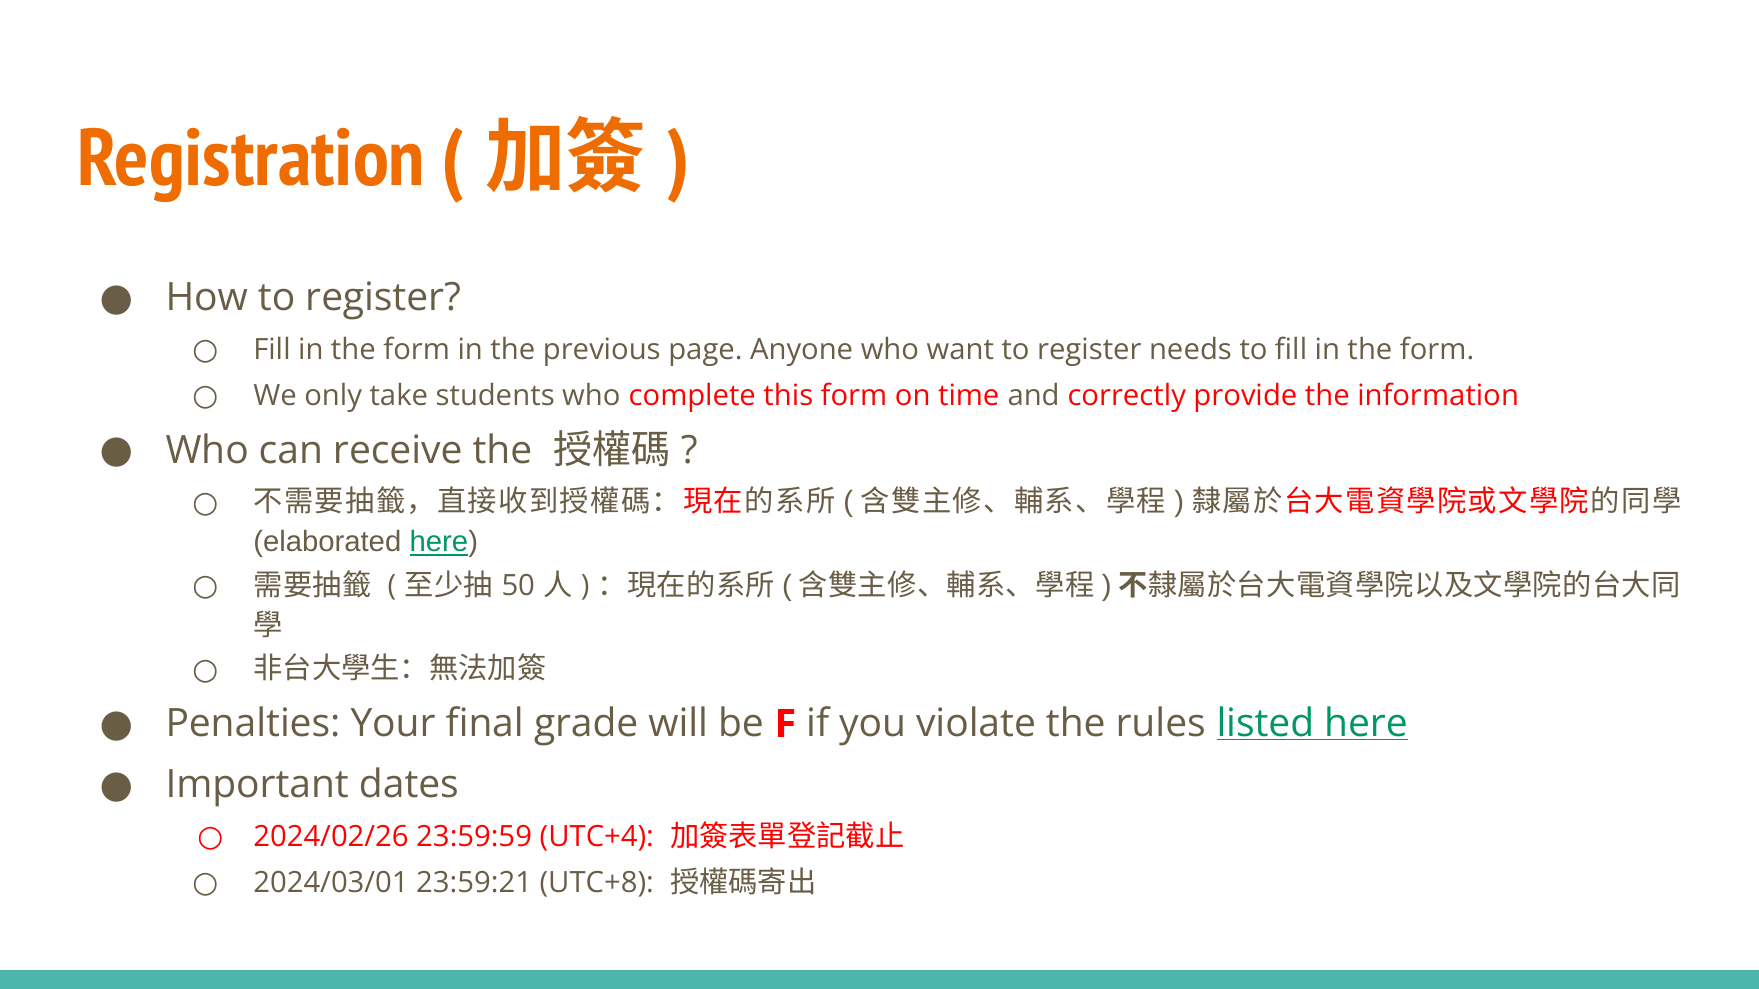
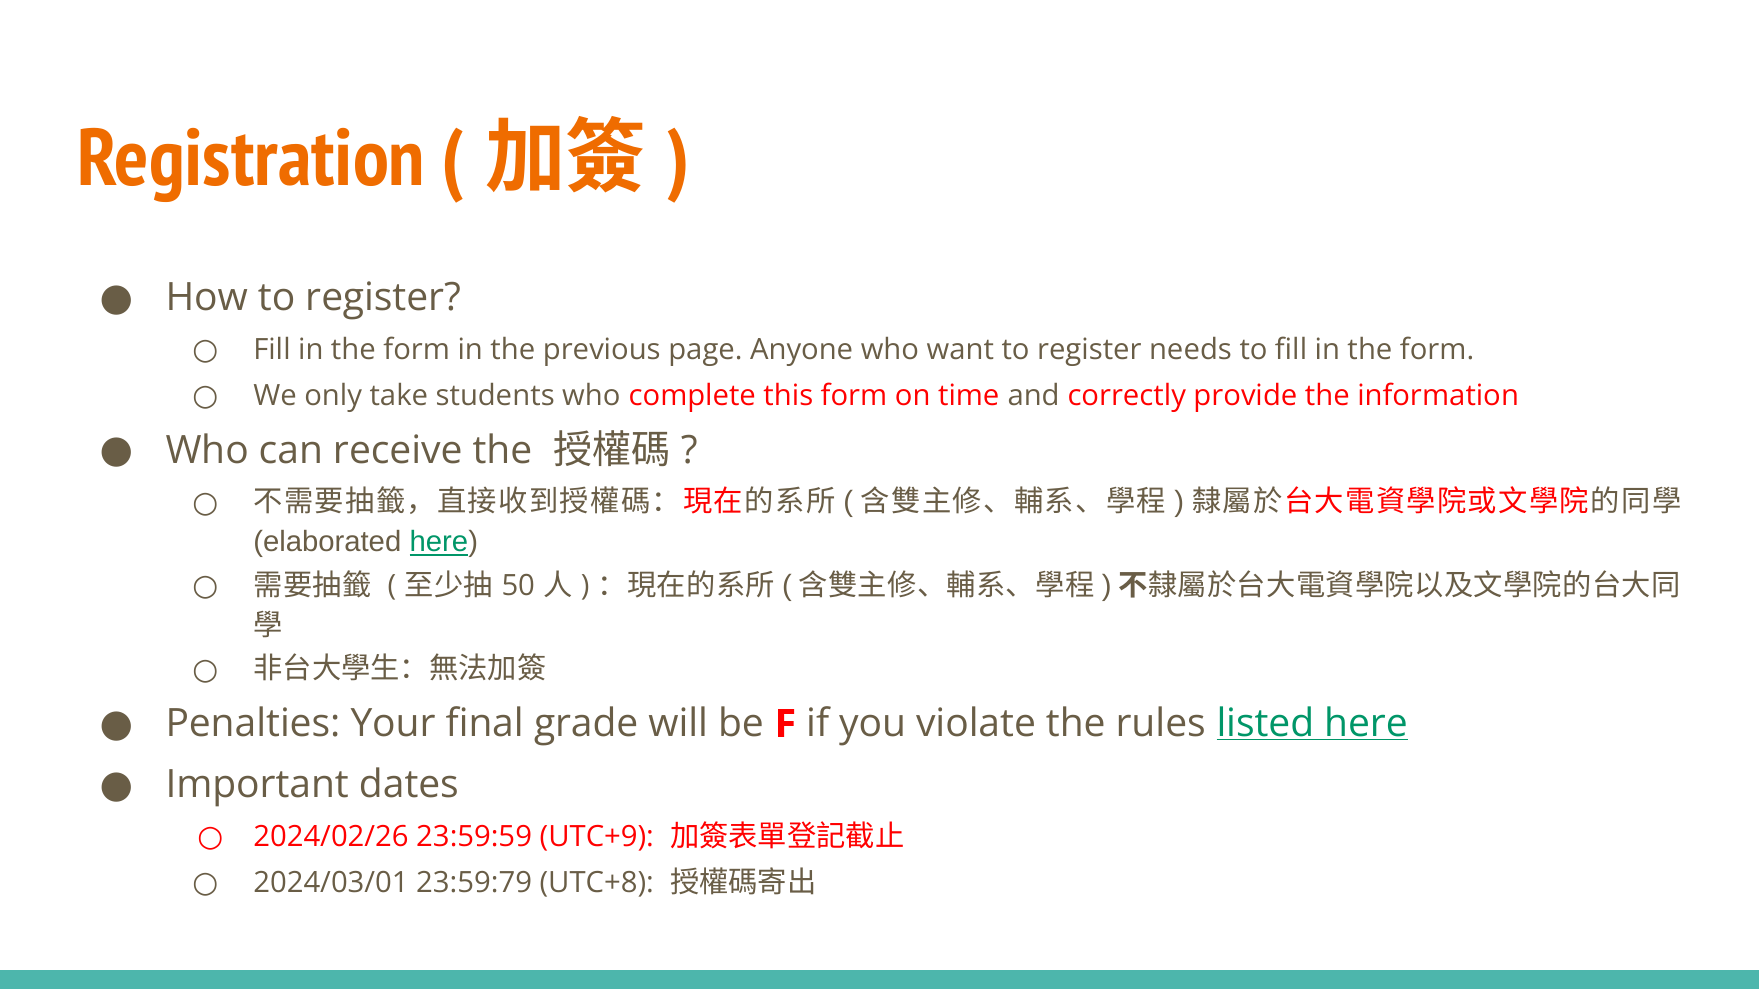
UTC+4: UTC+4 -> UTC+9 (597, 837)
23:59:21: 23:59:21 -> 23:59:79 (474, 883)
